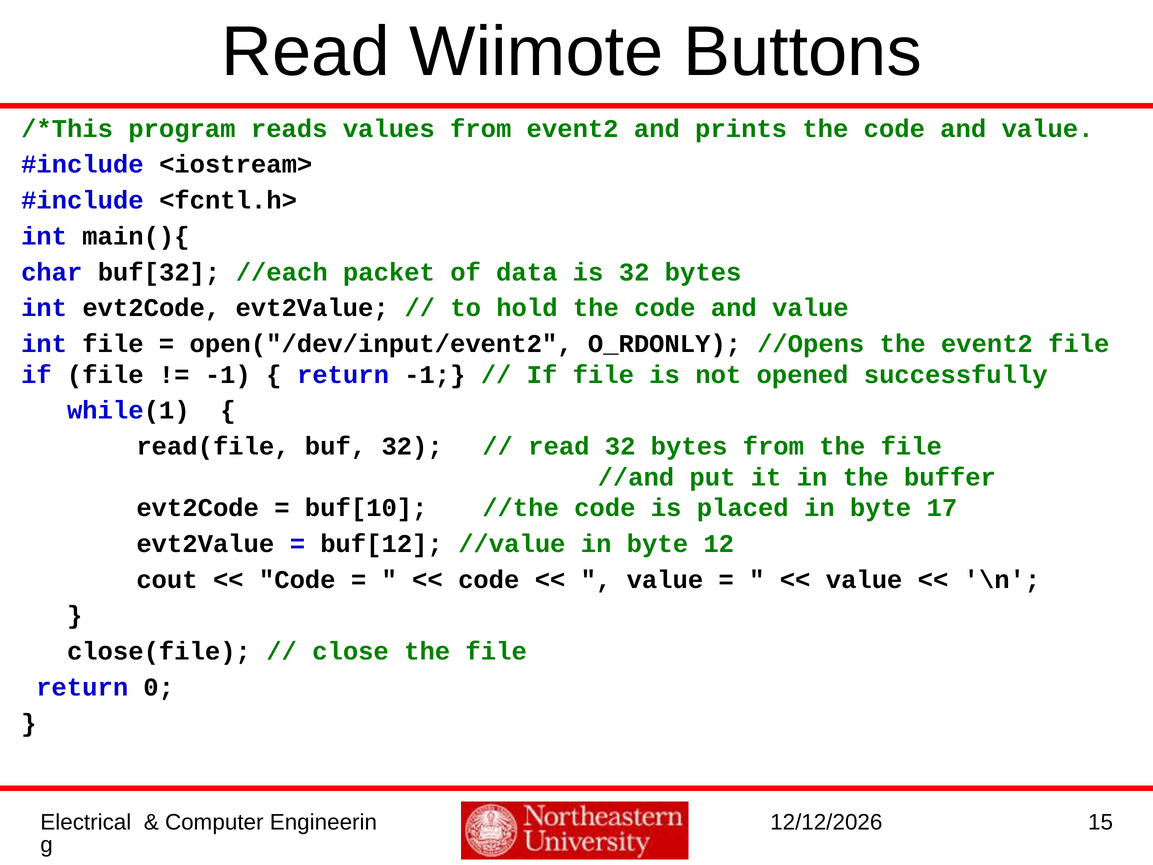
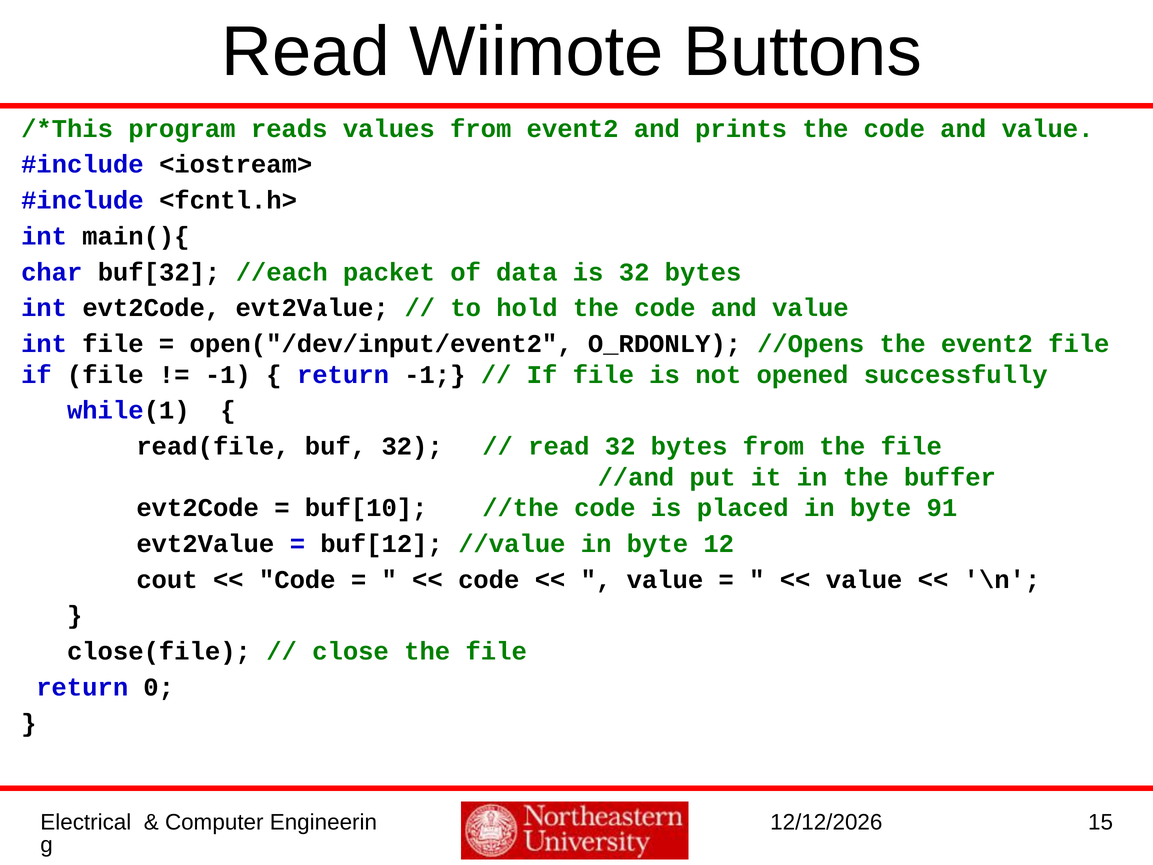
17: 17 -> 91 (942, 508)
